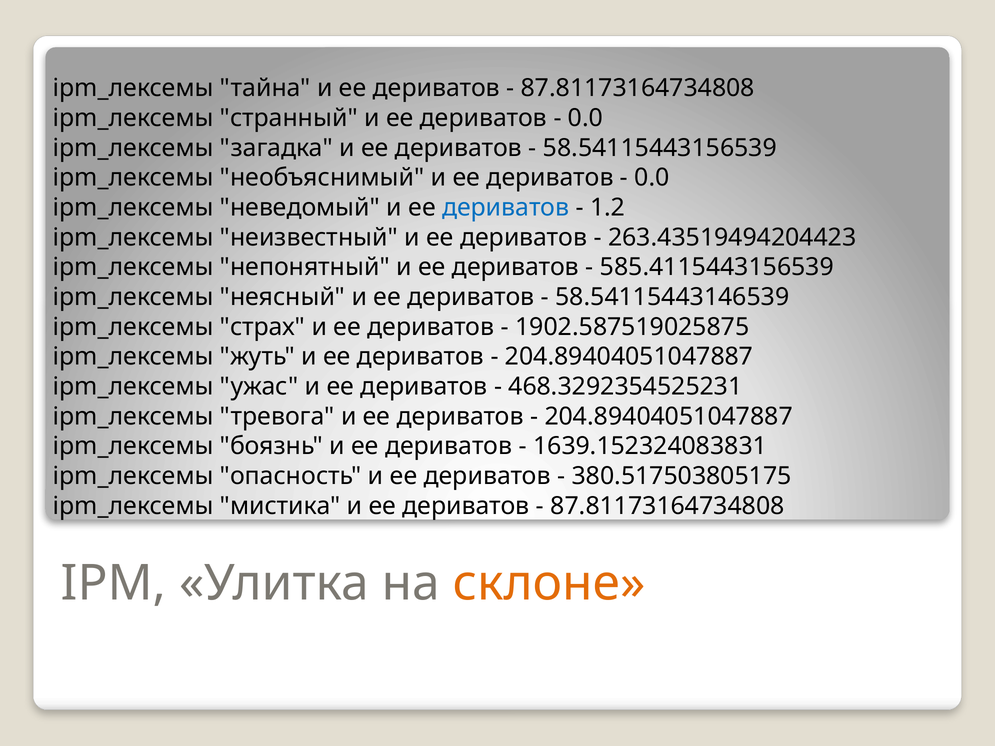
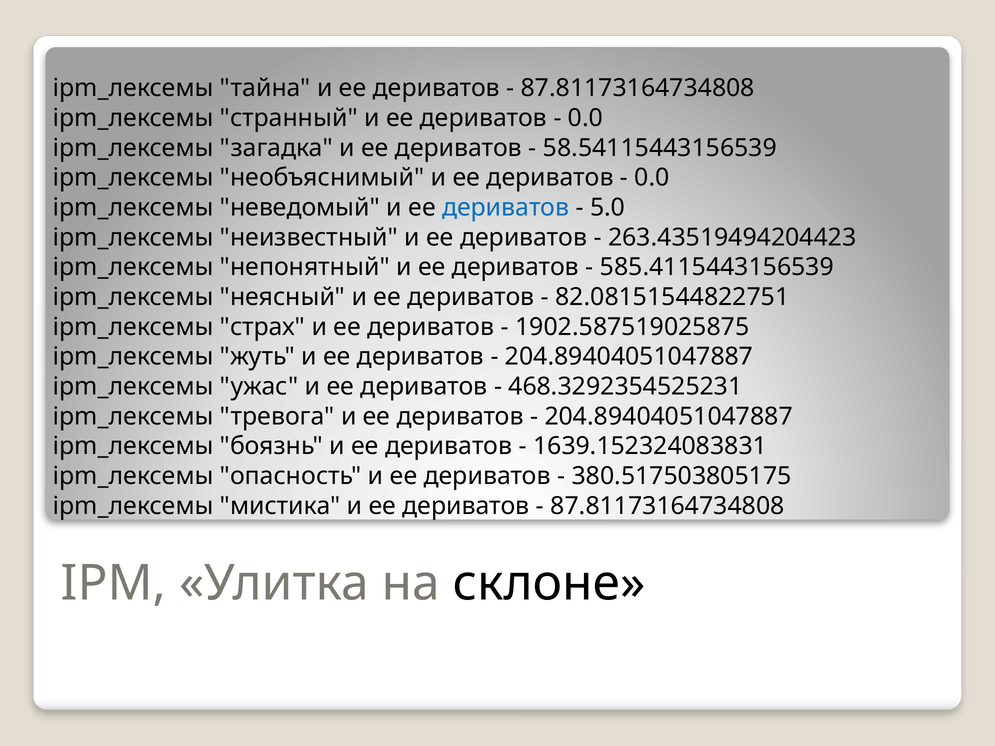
1.2: 1.2 -> 5.0 (608, 208)
58.54115443146539: 58.54115443146539 -> 82.08151544822751 (672, 297)
склоне colour: orange -> black (549, 584)
